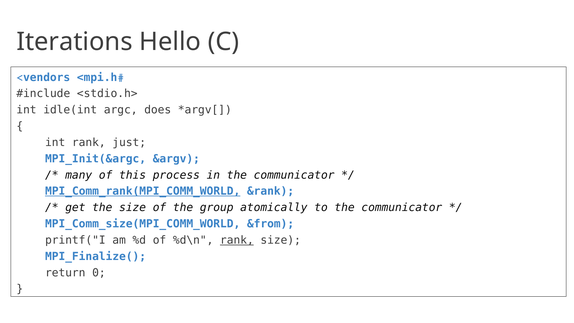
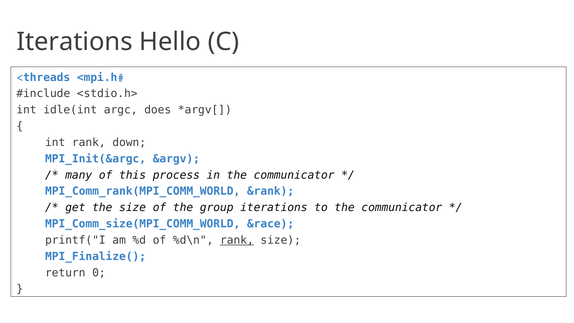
vendors: vendors -> threads (47, 77)
just: just -> down (129, 142)
MPI_Comm_rank(MPI_COMM_WORLD underline: present -> none (143, 191)
group atomically: atomically -> iterations (274, 207)
&from: &from -> &race (271, 224)
